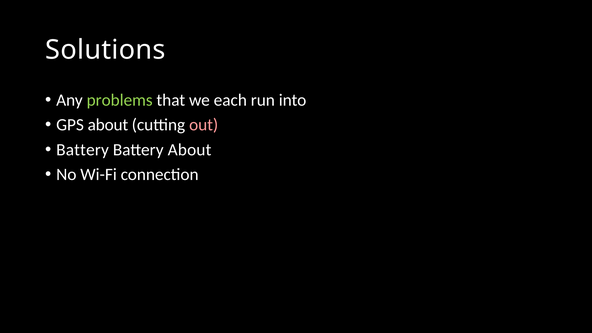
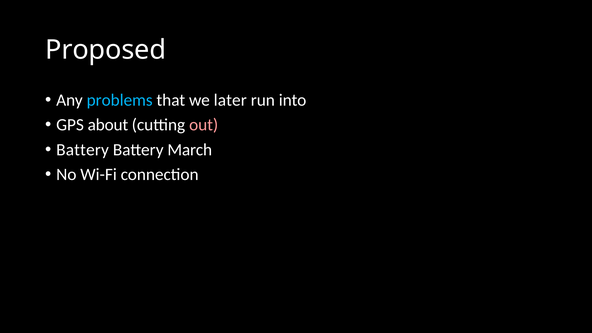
Solutions: Solutions -> Proposed (106, 50)
problems colour: light green -> light blue (120, 100)
each: each -> later (230, 100)
Battery About: About -> March (190, 150)
